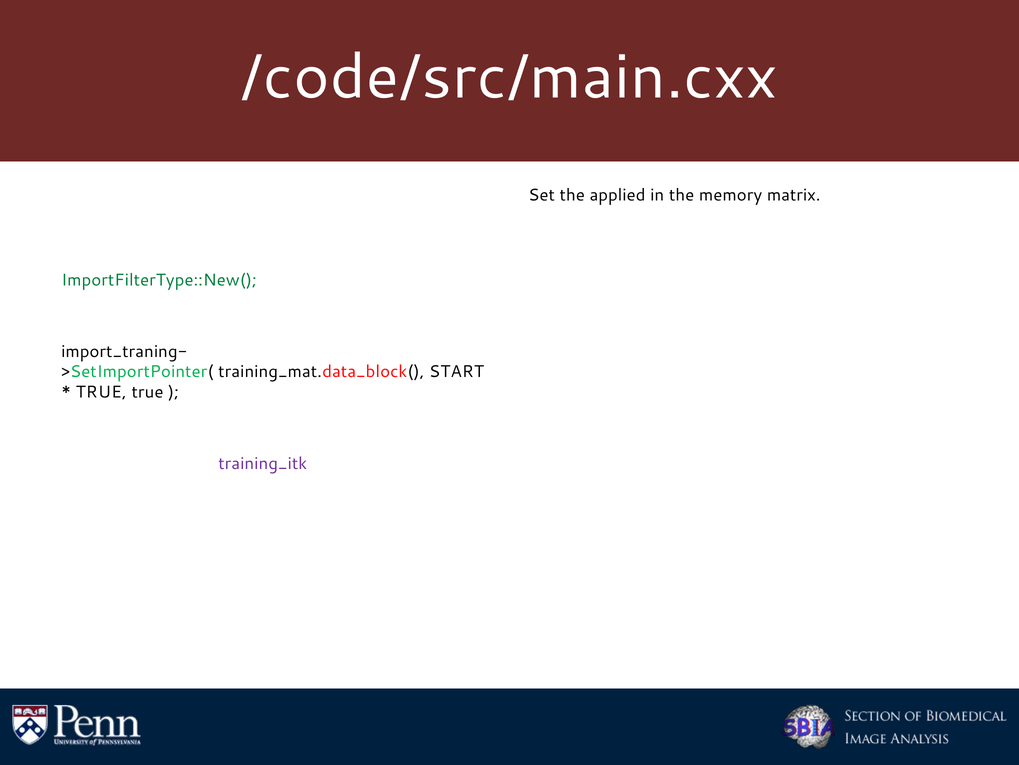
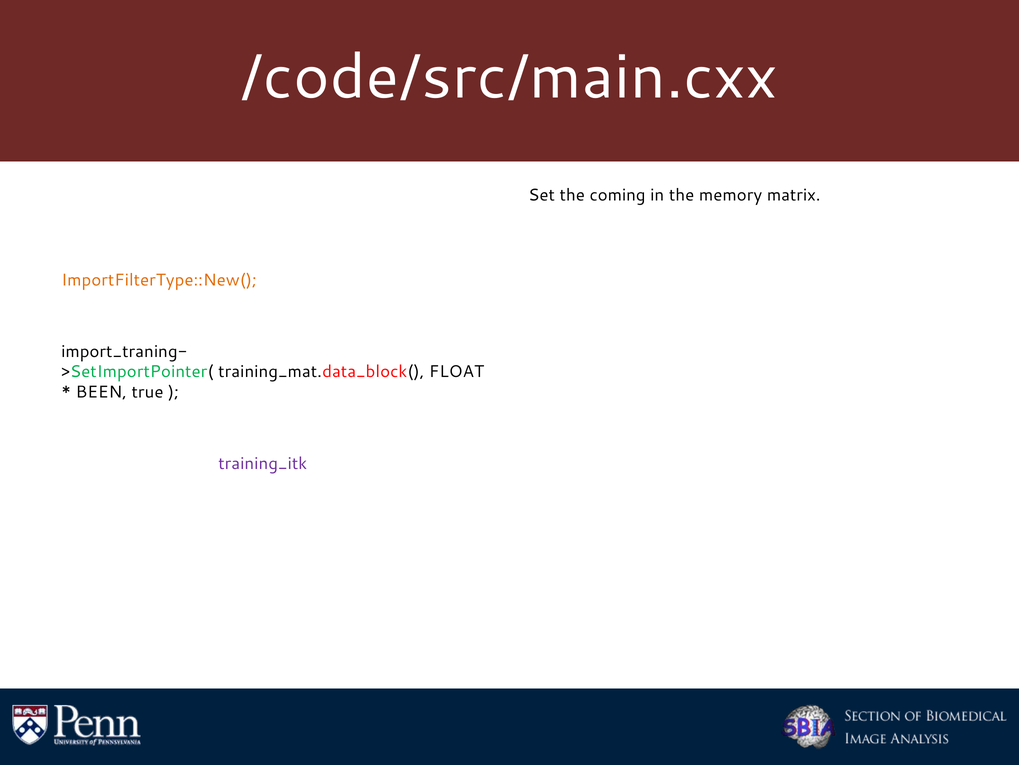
applied: applied -> coming (618, 195)
ImportFilterType::New( colour: green -> orange (159, 280)
START: START -> FLOAT (457, 371)
TRUE: TRUE -> BEEN (101, 392)
